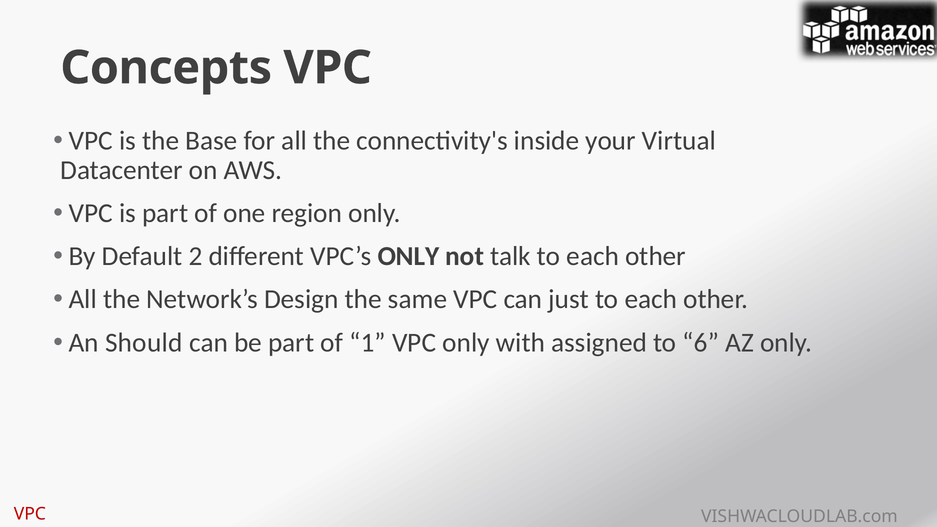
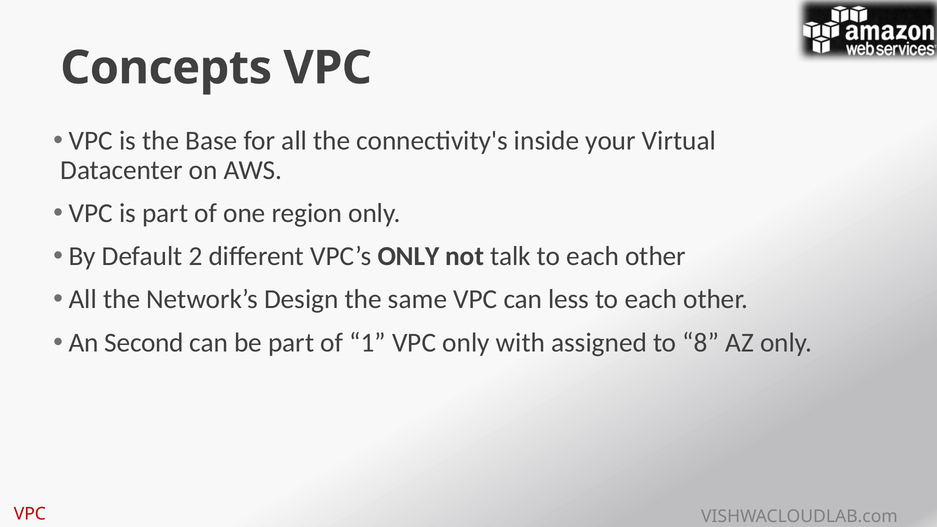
just: just -> less (569, 299)
Should: Should -> Second (144, 343)
6: 6 -> 8 (701, 343)
